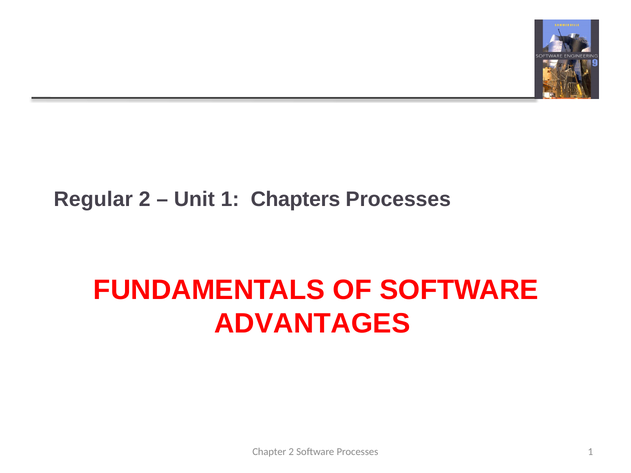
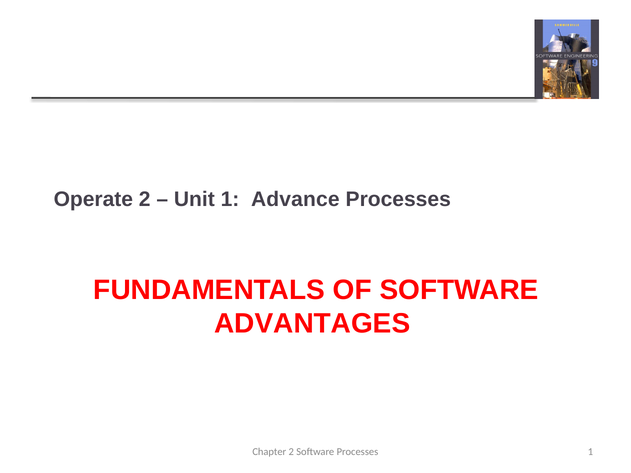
Regular: Regular -> Operate (93, 199)
Chapters: Chapters -> Advance (295, 199)
